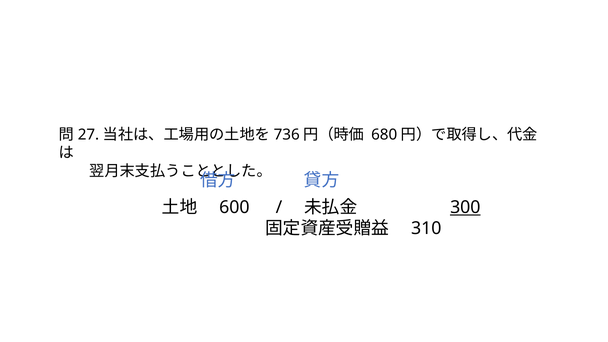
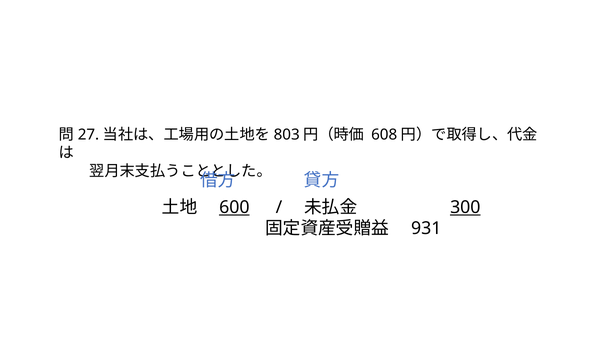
736: 736 -> 803 (287, 135)
680: 680 -> 608 (384, 135)
600 underline: none -> present (234, 207)
310: 310 -> 931 (426, 229)
